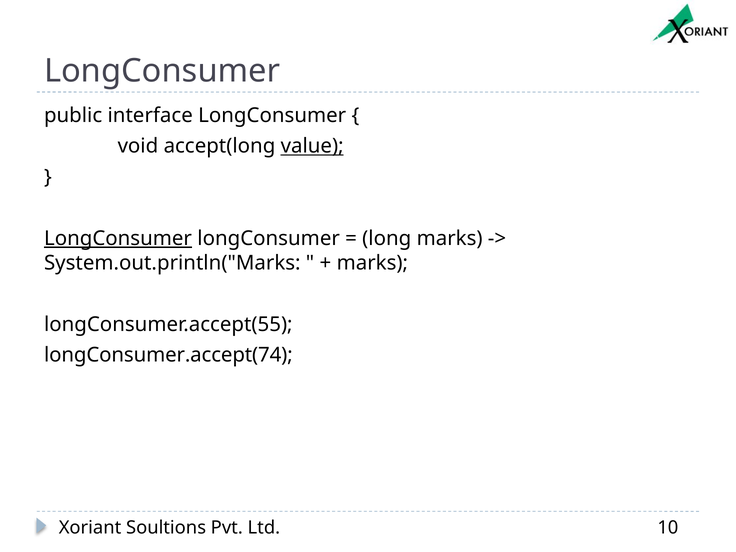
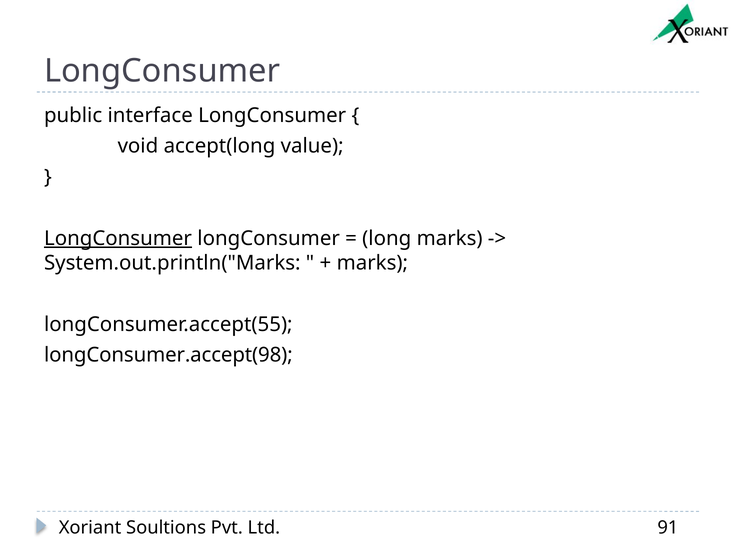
value underline: present -> none (312, 146)
longConsumer.accept(74: longConsumer.accept(74 -> longConsumer.accept(98 (168, 355)
10: 10 -> 91 (668, 527)
